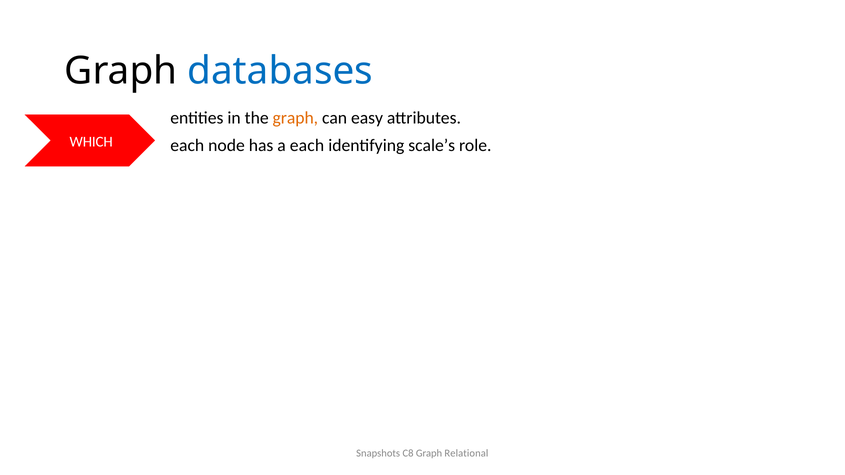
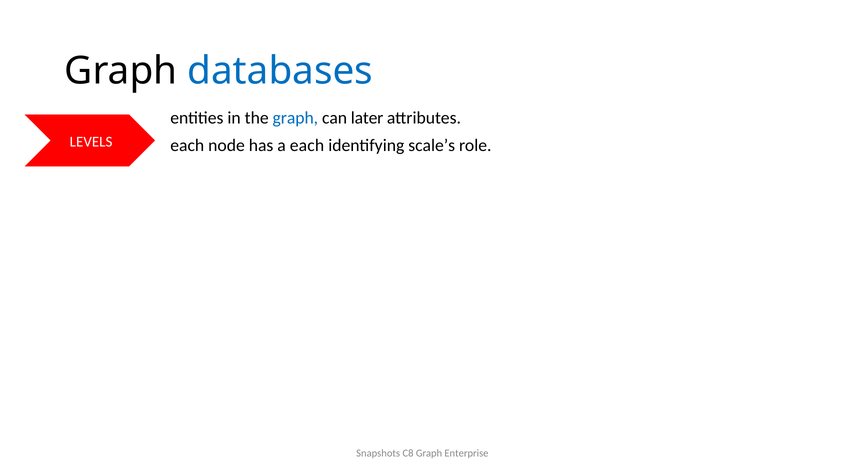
graph colour: orange -> blue (295, 118)
easy: easy -> later (367, 118)
WHICH: WHICH -> LEVELS (91, 142)
Relational: Relational -> Enterprise (466, 454)
